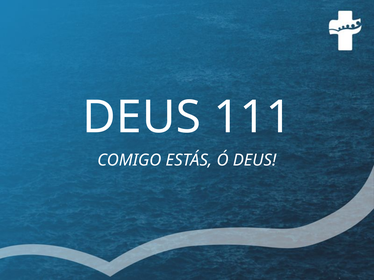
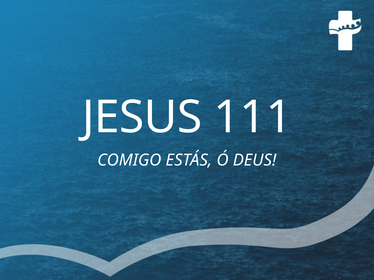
DEUS: DEUS -> JESUS (142, 117)
